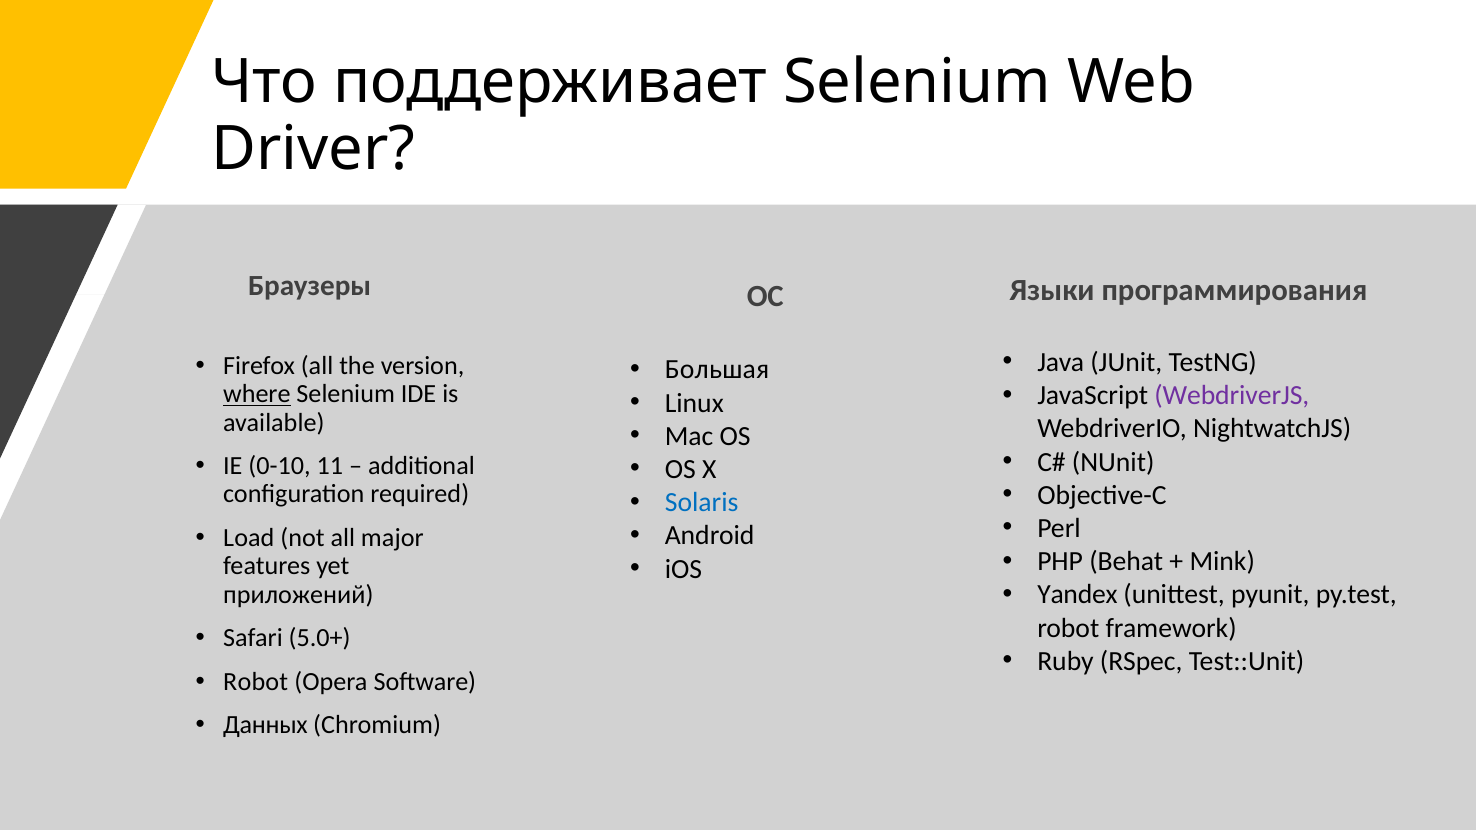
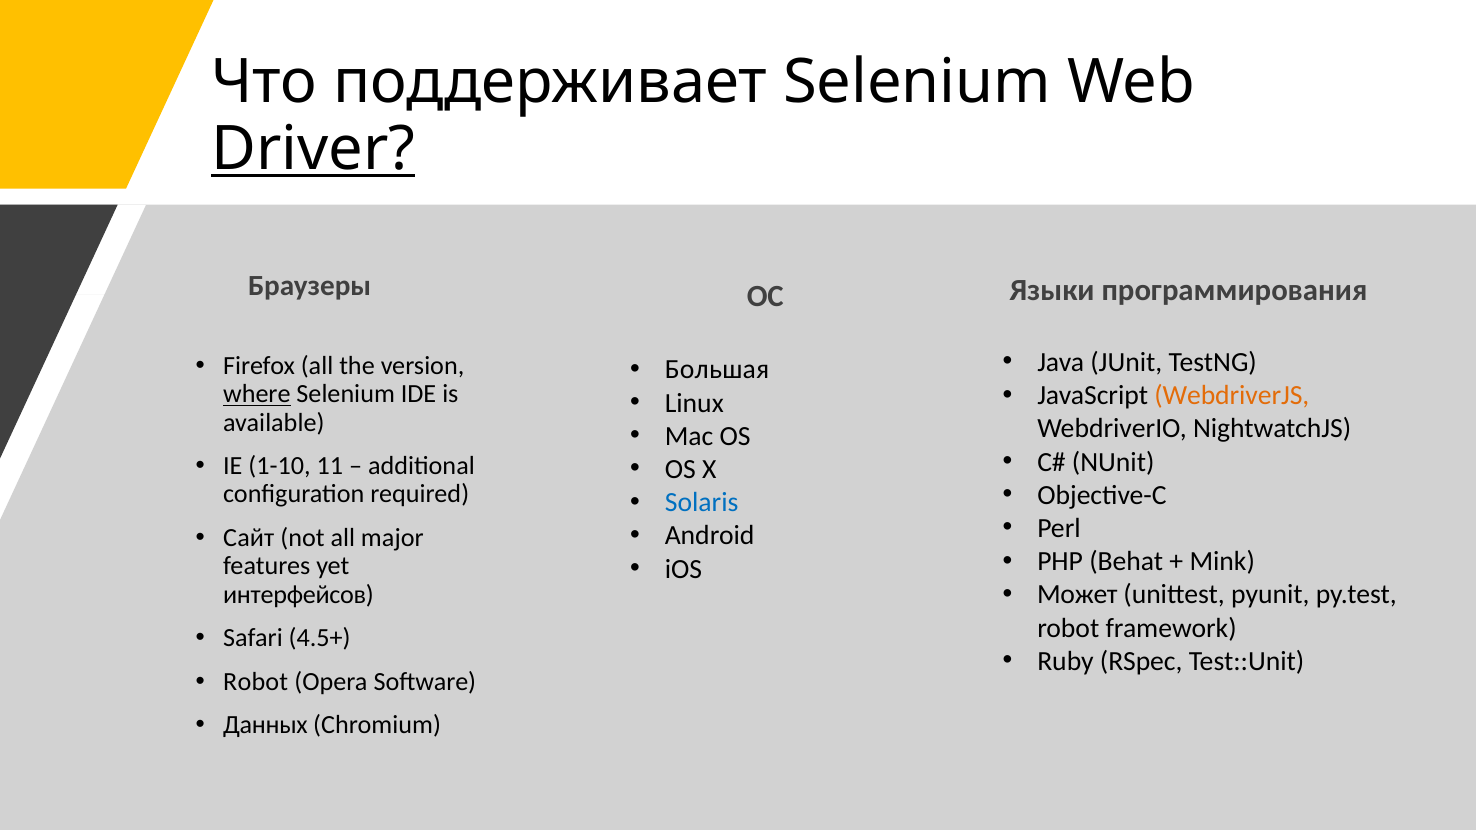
Driver underline: none -> present (313, 149)
WebdriverJS colour: purple -> orange (1232, 396)
0-10: 0-10 -> 1-10 (280, 466)
Load: Load -> Сайт (249, 538)
Yandex: Yandex -> Может (1077, 595)
приложений: приложений -> интерфейсов (299, 595)
5.0+: 5.0+ -> 4.5+ (320, 638)
